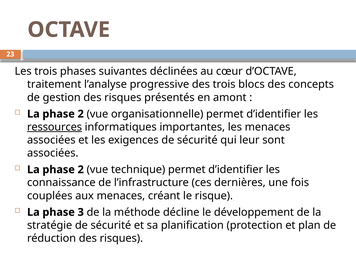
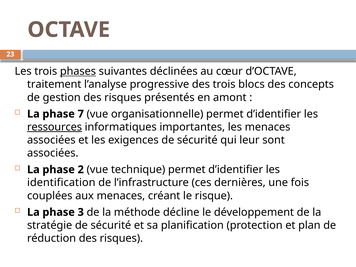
phases underline: none -> present (78, 71)
2: 2 -> 7 (81, 114)
connaissance: connaissance -> identification (61, 183)
